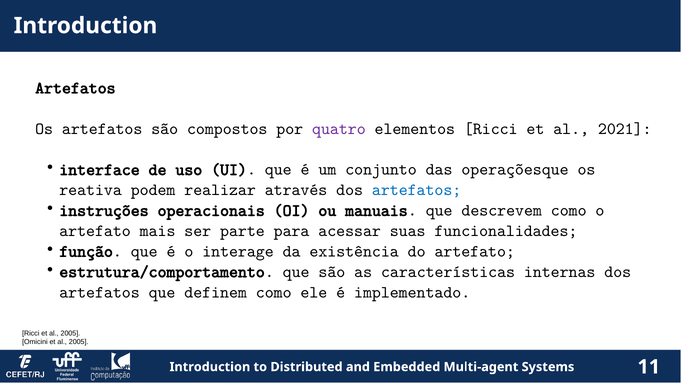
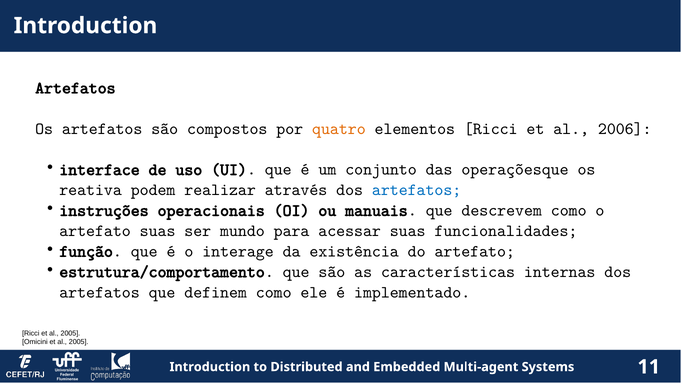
quatro colour: purple -> orange (339, 129)
2021: 2021 -> 2006 (625, 129)
artefato mais: mais -> suas (158, 231)
parte: parte -> mundo (242, 231)
